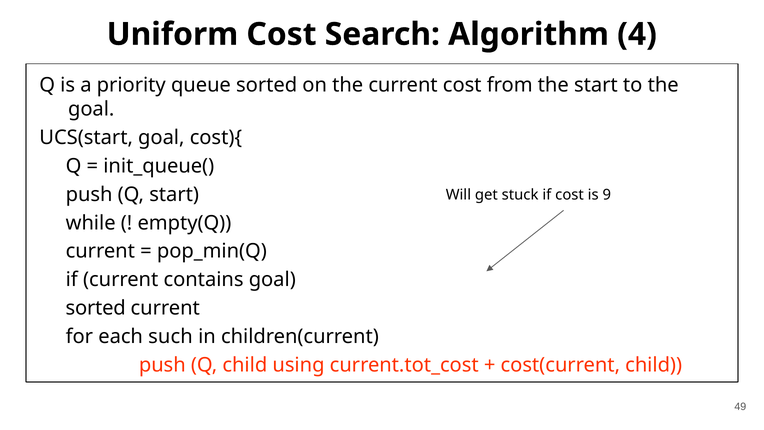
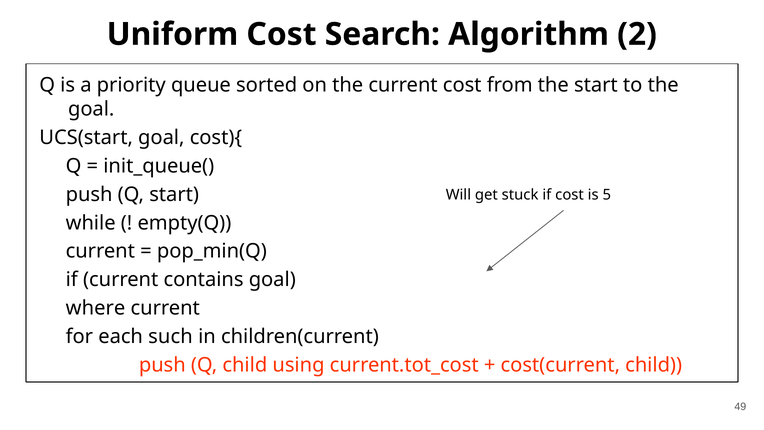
4: 4 -> 2 (637, 34)
9: 9 -> 5 (607, 195)
sorted: sorted -> where (96, 308)
